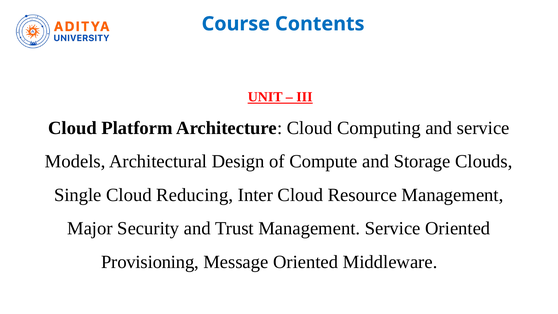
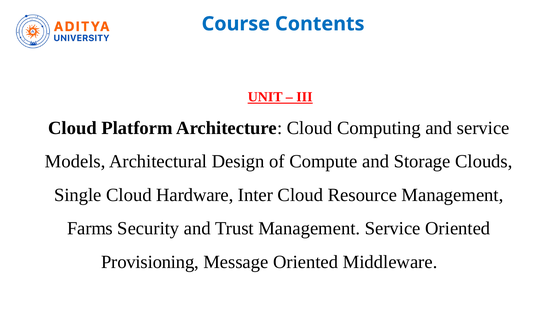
Reducing: Reducing -> Hardware (195, 195)
Major: Major -> Farms (90, 228)
